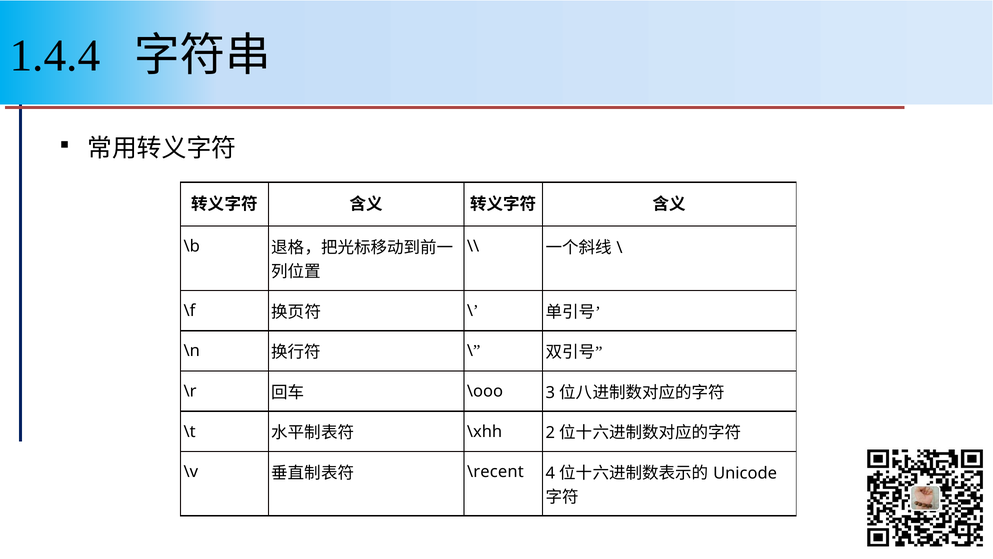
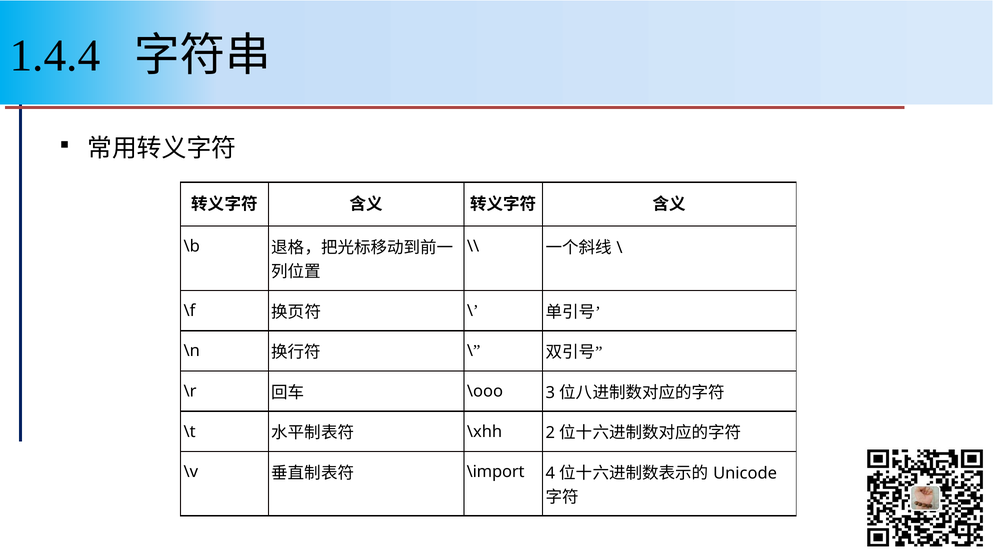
\recent: \recent -> \import (496, 471)
